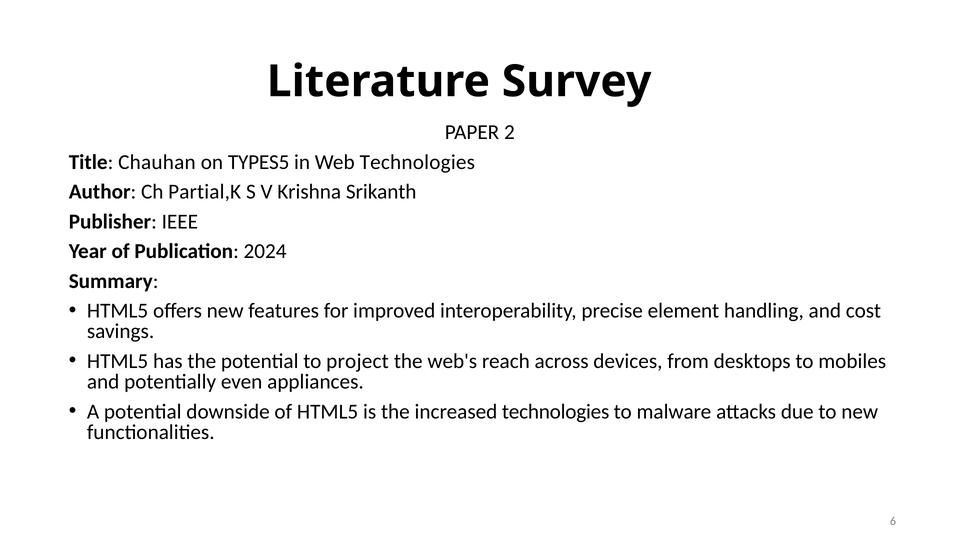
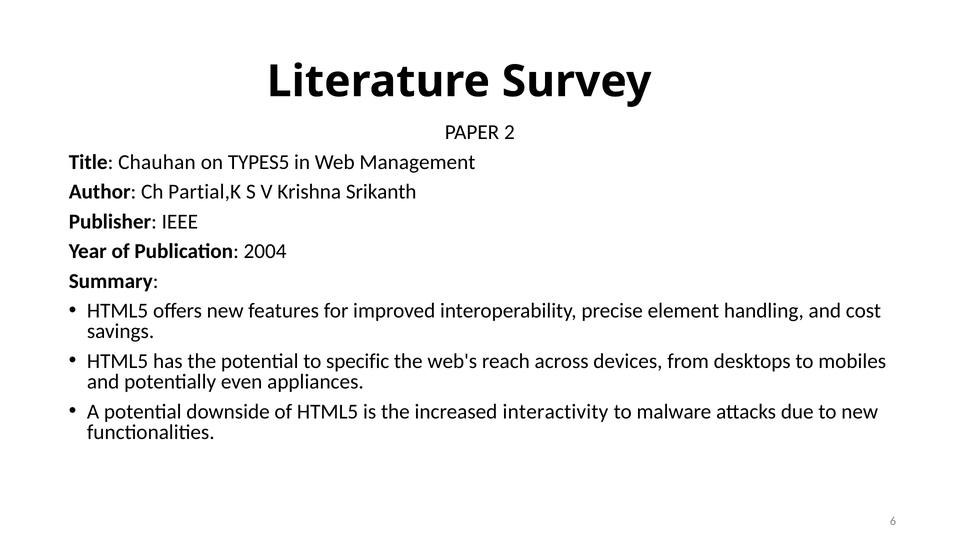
Web Technologies: Technologies -> Management (417, 162)
2024: 2024 -> 2004 (265, 251)
project: project -> specific (358, 361)
increased technologies: technologies -> interactivity (555, 411)
